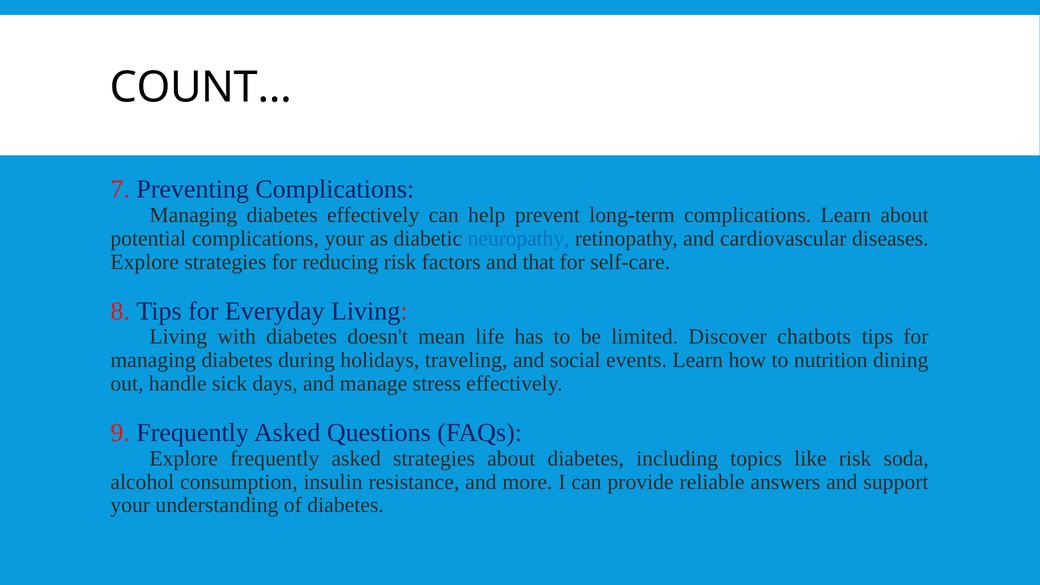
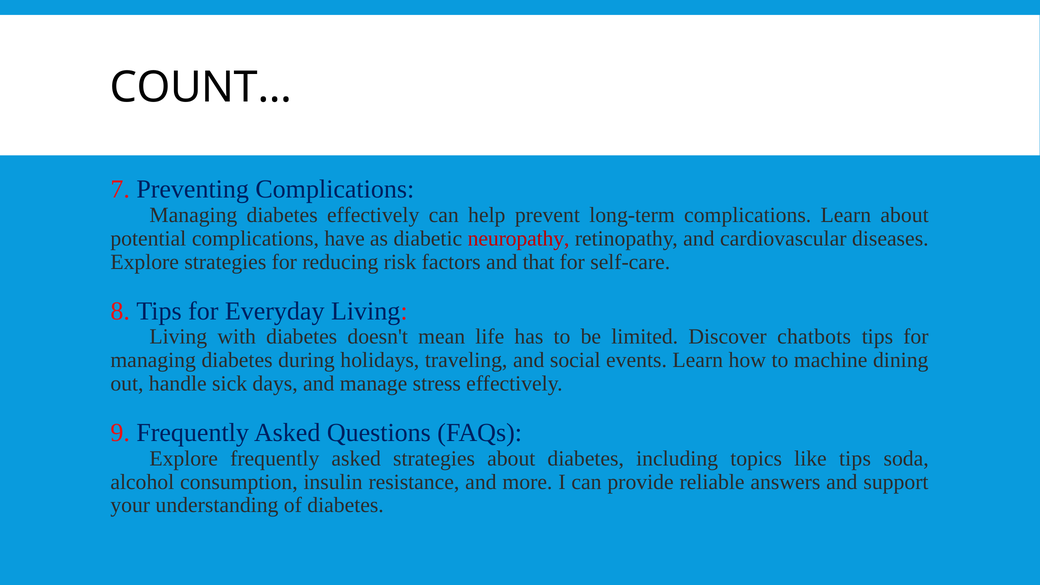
complications your: your -> have (345, 239)
neuropathy colour: blue -> red (519, 239)
nutrition: nutrition -> machine (831, 360)
like risk: risk -> tips (855, 458)
